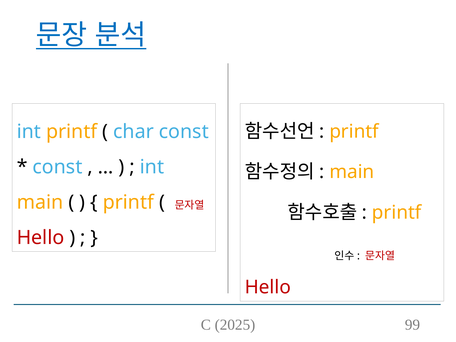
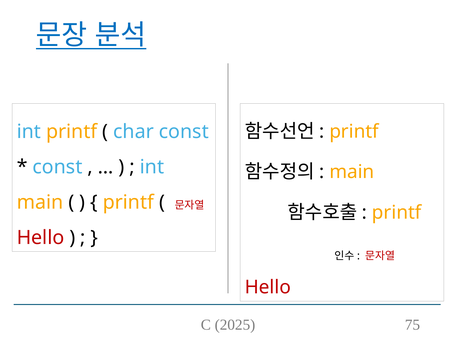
99: 99 -> 75 (412, 325)
